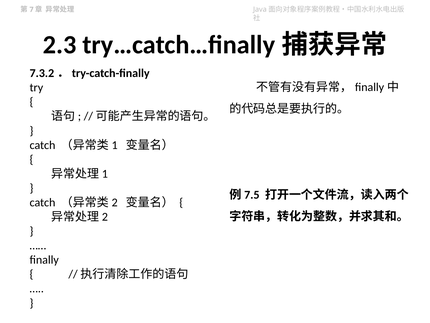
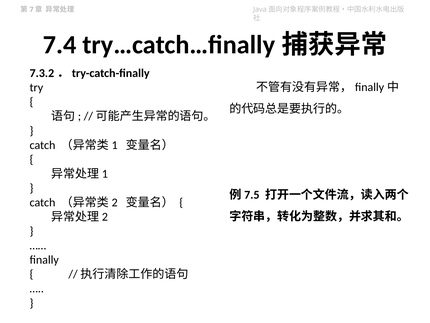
2.3: 2.3 -> 7.4 (60, 45)
